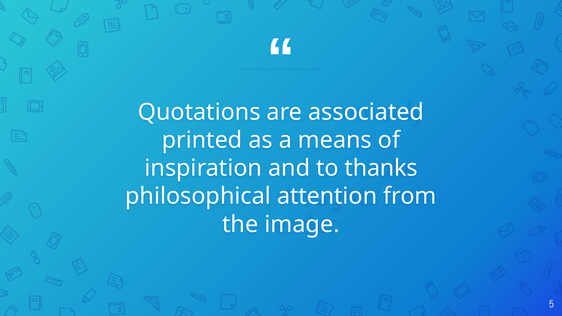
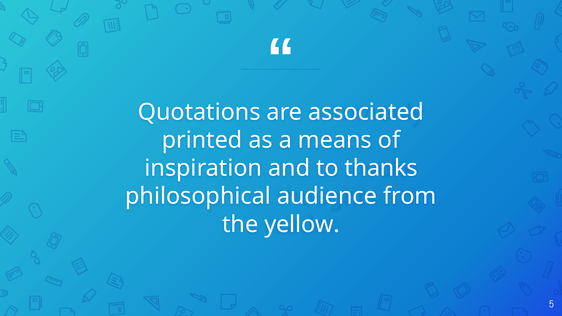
attention: attention -> audience (327, 196)
image: image -> yellow (302, 224)
